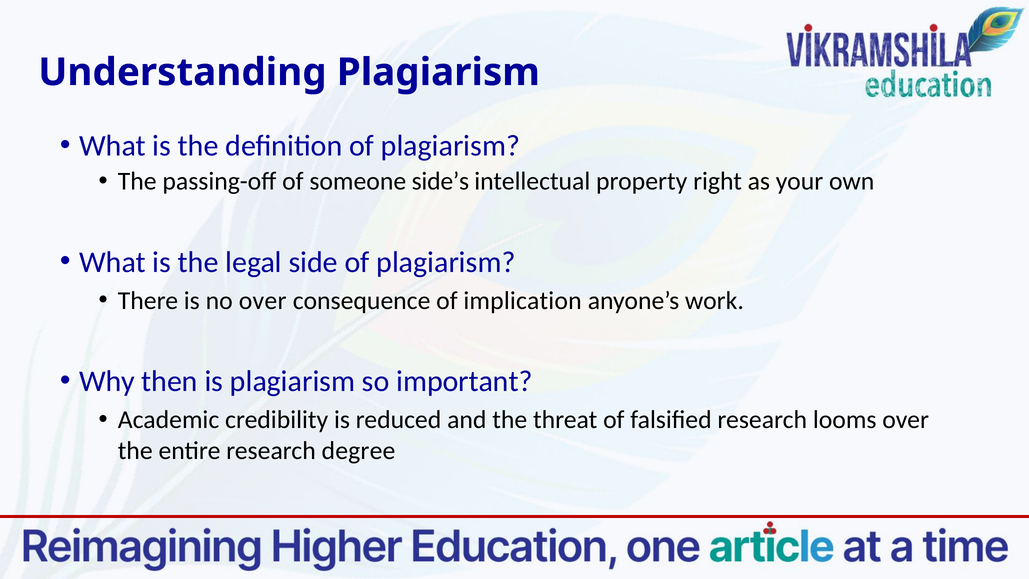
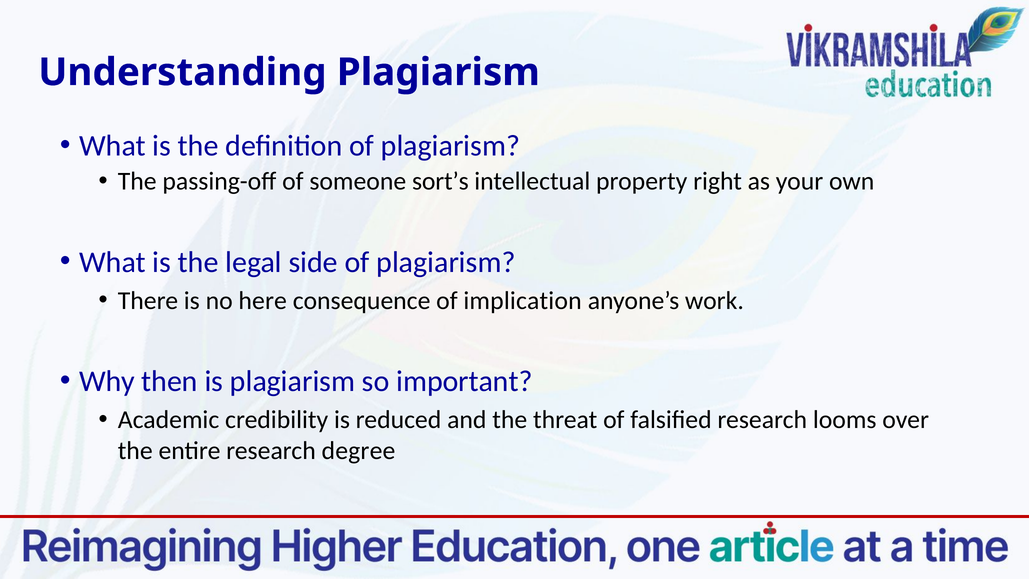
side’s: side’s -> sort’s (440, 181)
no over: over -> here (263, 301)
